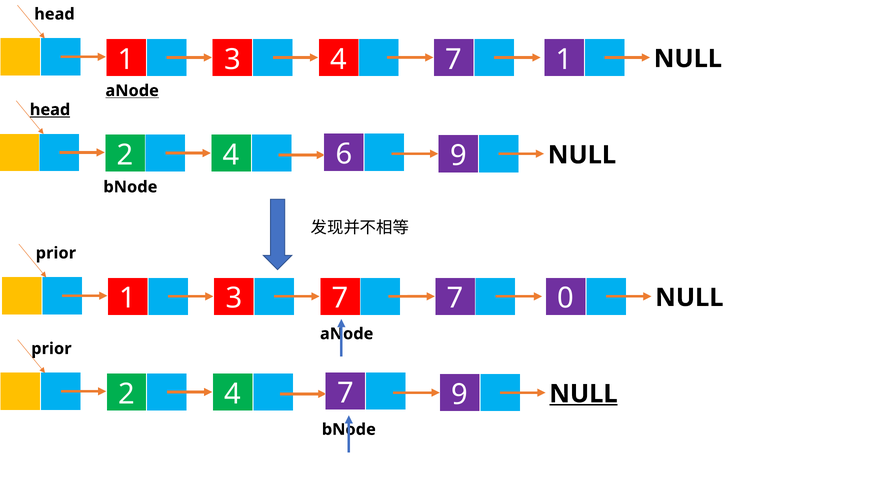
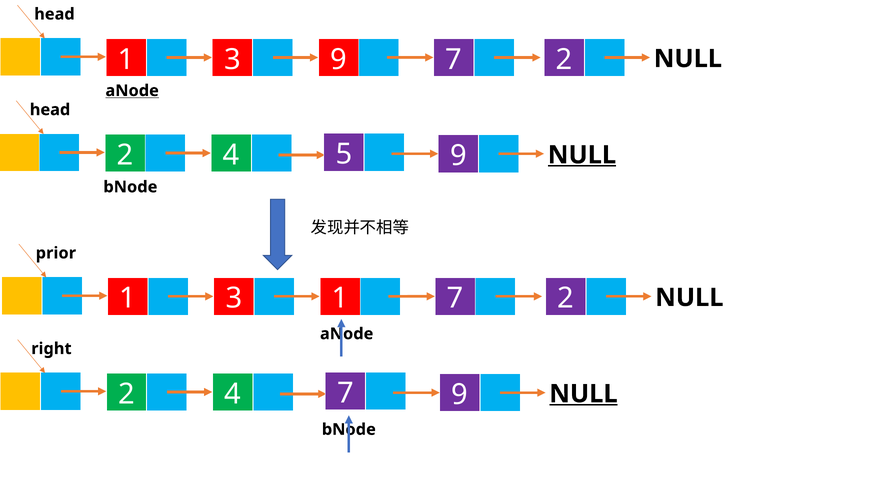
3 4: 4 -> 9 (339, 59)
1: 1 -> 2 (564, 59)
head underline: present -> none (50, 110)
6: 6 -> 5 (344, 154)
NULL underline: none -> present (582, 155)
3 7: 7 -> 1 (340, 298)
0: 0 -> 2 (566, 298)
prior: prior -> right (51, 349)
